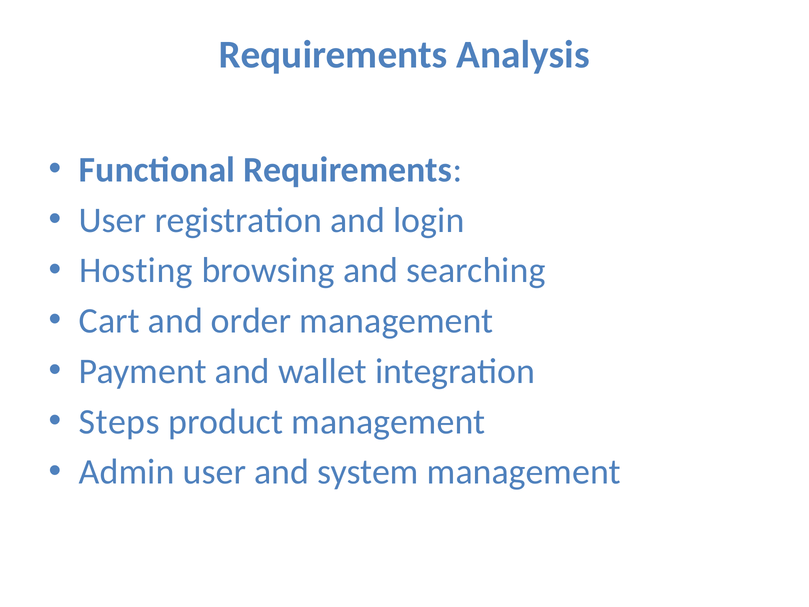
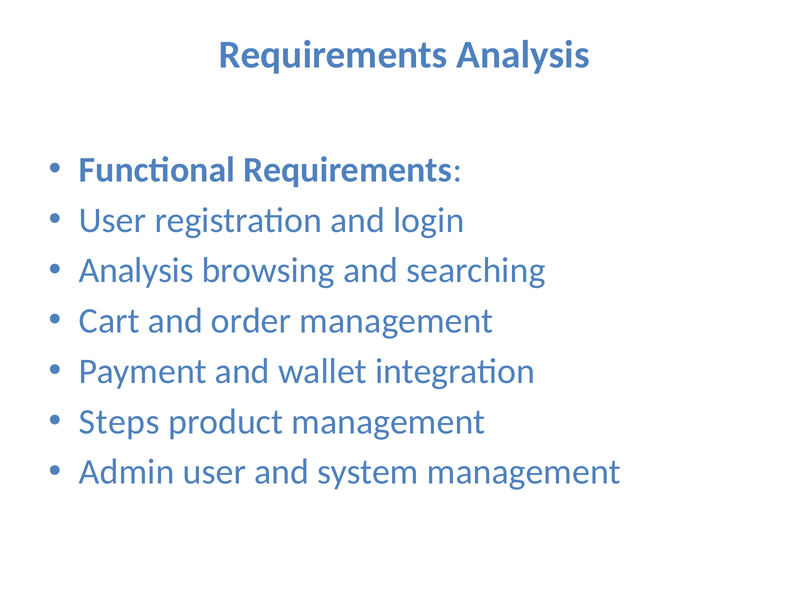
Hosting: Hosting -> Analysis (136, 270)
